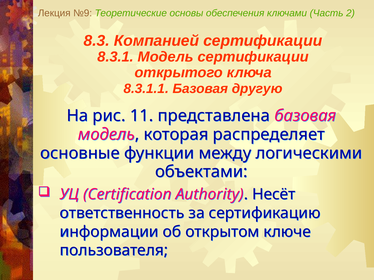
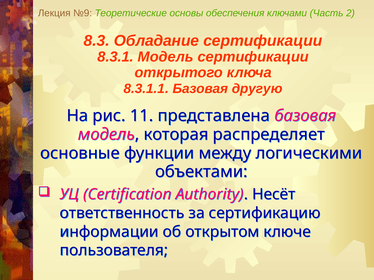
Компанией: Компанией -> Обладание (157, 41)
